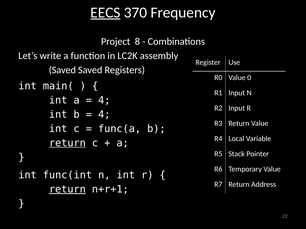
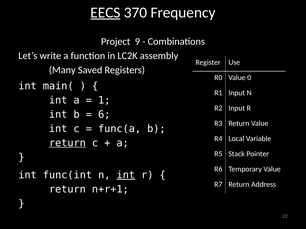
8: 8 -> 9 (137, 42)
Saved: Saved -> Many (62, 70)
4: 4 -> 1 (104, 100)
4: 4 -> 6 (104, 115)
int underline: none -> present (126, 175)
return underline: present -> none (67, 190)
